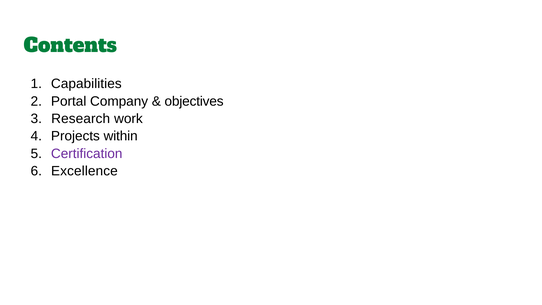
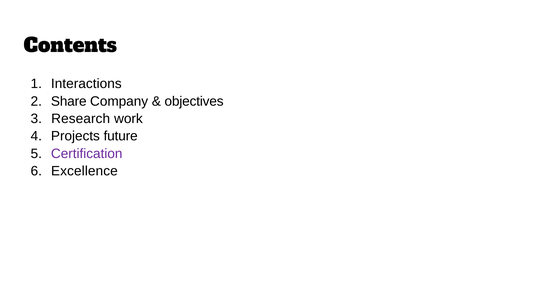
Contents colour: green -> black (70, 46)
Capabilities: Capabilities -> Interactions (86, 84)
Portal: Portal -> Share (69, 101)
within: within -> future (121, 136)
